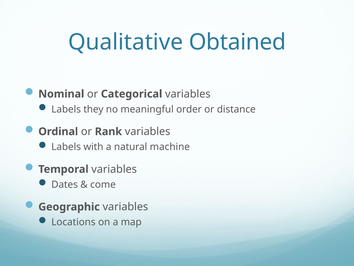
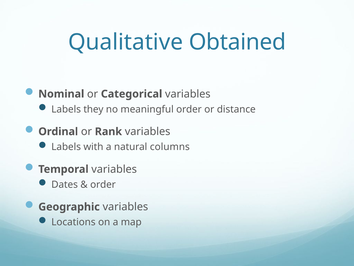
machine: machine -> columns (170, 147)
come: come -> order (103, 184)
